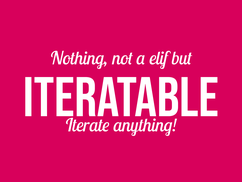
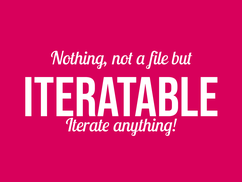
elif: elif -> file (159, 58)
